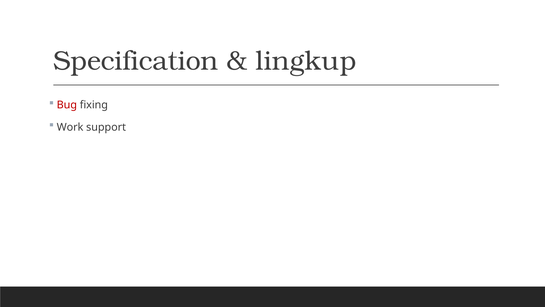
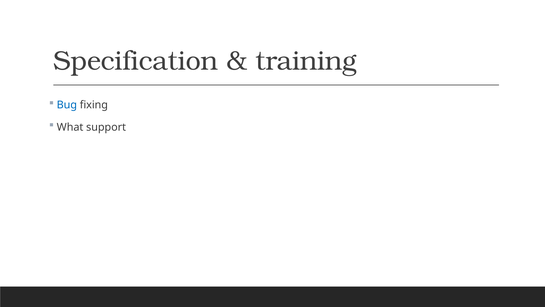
lingkup: lingkup -> training (306, 61)
Bug colour: red -> blue (67, 105)
Work: Work -> What (70, 127)
